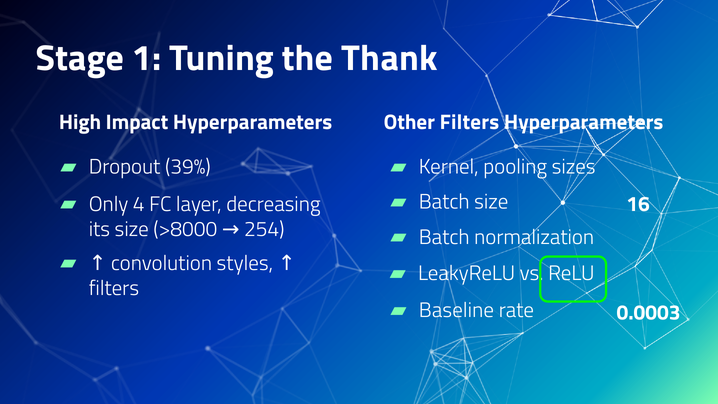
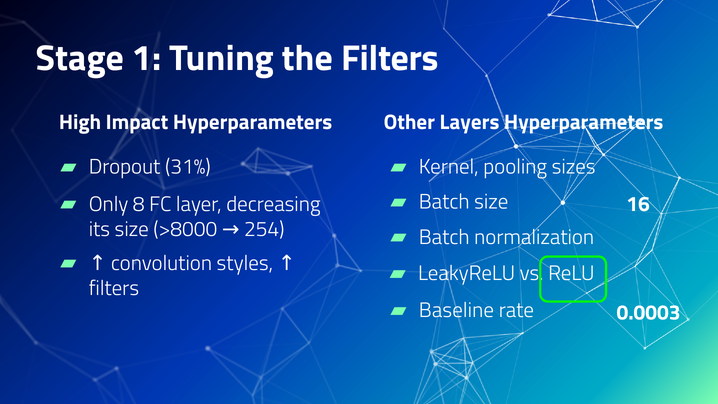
the Thank: Thank -> Filters (390, 58)
Other Filters: Filters -> Layers (469, 122)
39%: 39% -> 31% (188, 167)
4: 4 -> 8 (139, 204)
